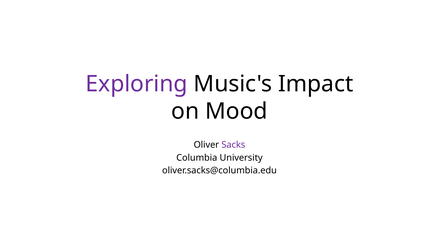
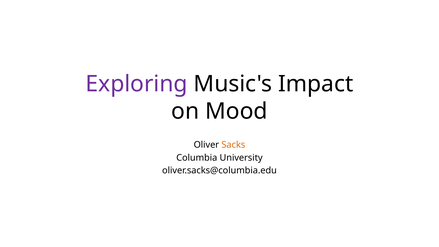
Sacks colour: purple -> orange (233, 145)
